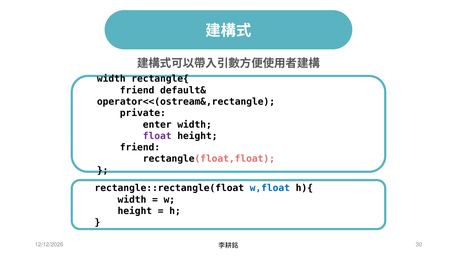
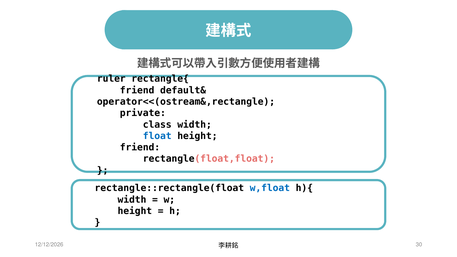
width: width -> ruler (111, 79)
enter: enter -> class (157, 125)
float colour: purple -> blue (157, 136)
